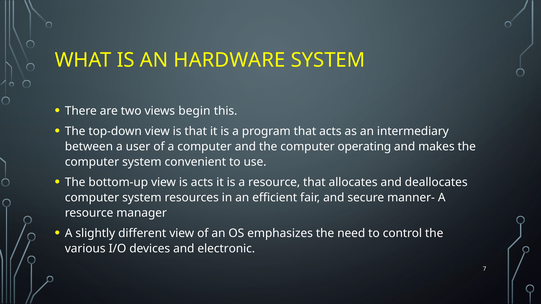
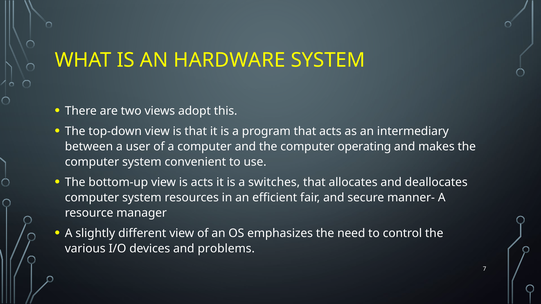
begin: begin -> adopt (194, 111)
is a resource: resource -> switches (274, 182)
electronic: electronic -> problems (226, 249)
